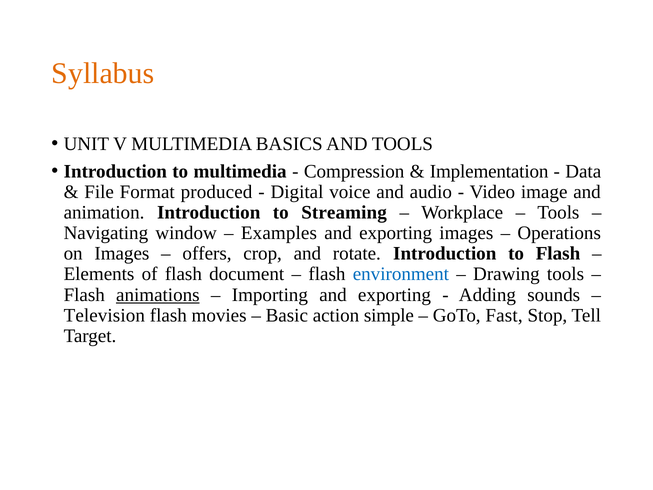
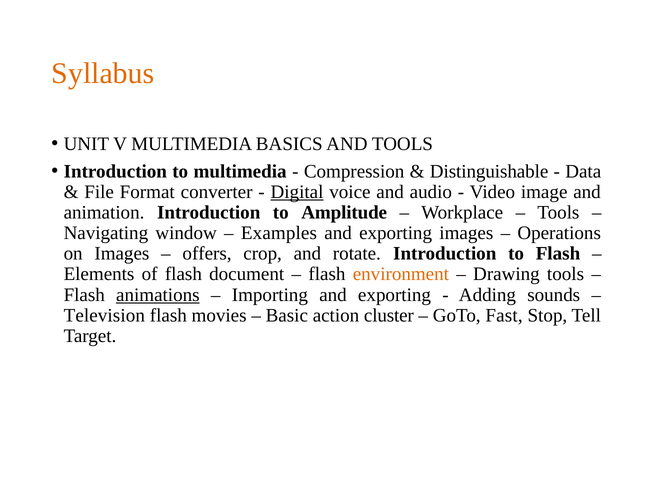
Implementation: Implementation -> Distinguishable (489, 171)
produced: produced -> converter (217, 192)
Digital underline: none -> present (297, 192)
Streaming: Streaming -> Amplitude (344, 212)
environment colour: blue -> orange (401, 274)
simple: simple -> cluster (389, 315)
